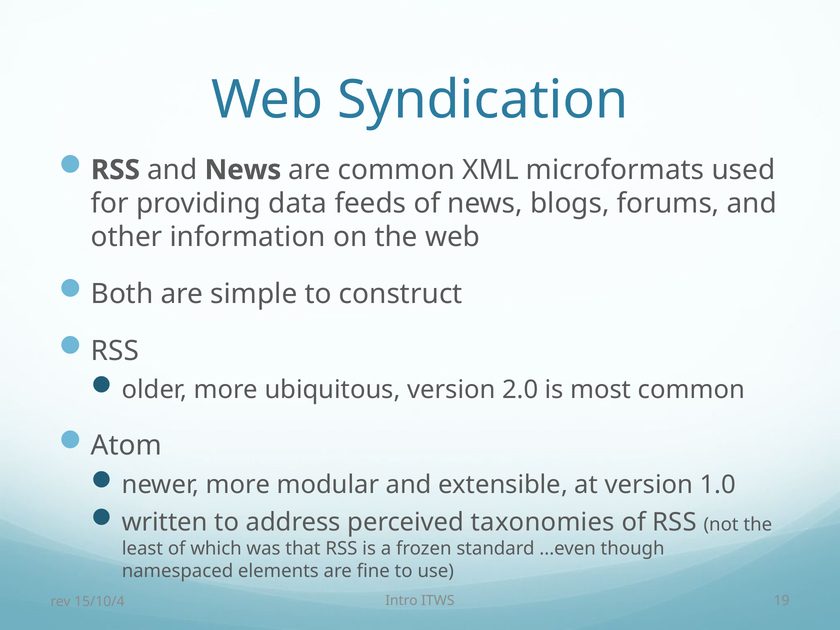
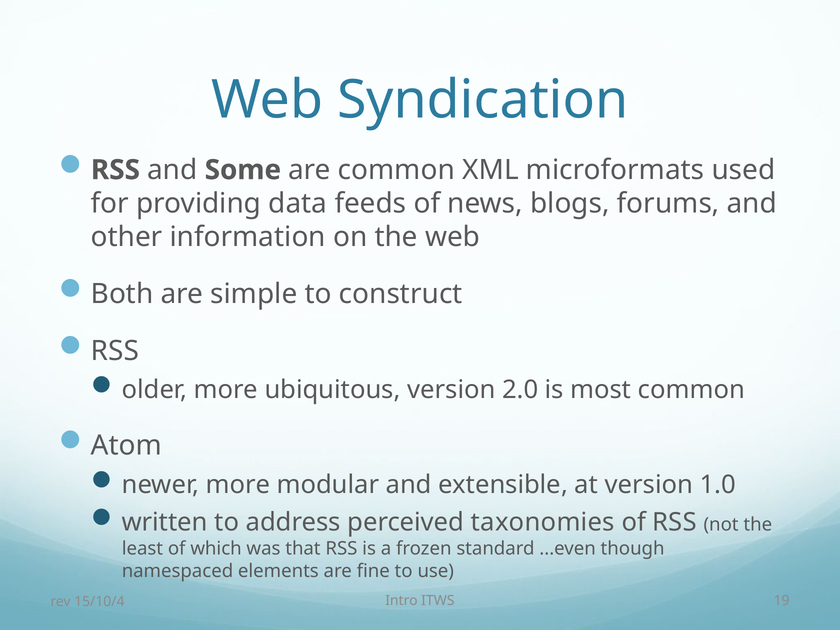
and News: News -> Some (243, 170)
